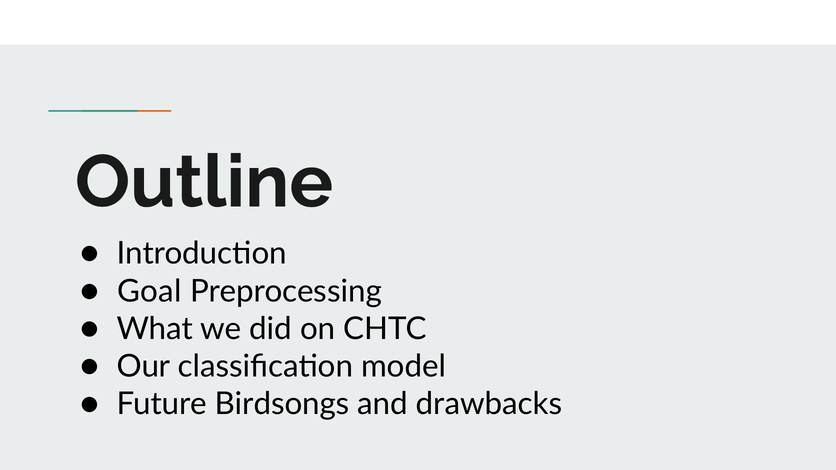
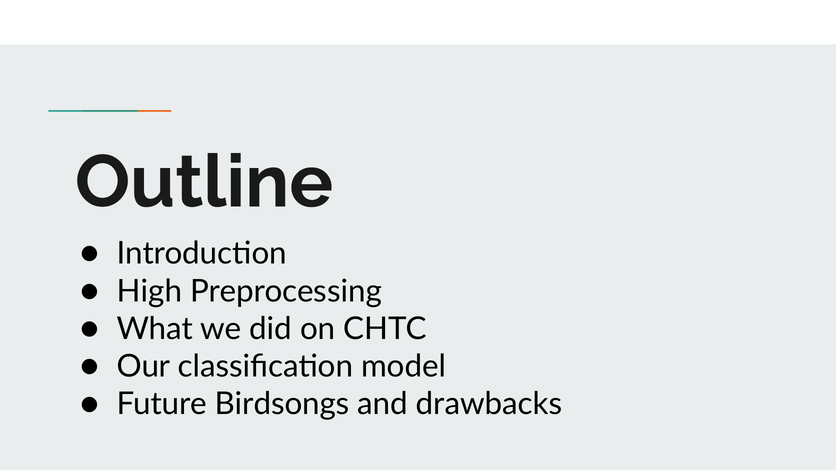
Goal: Goal -> High (149, 291)
